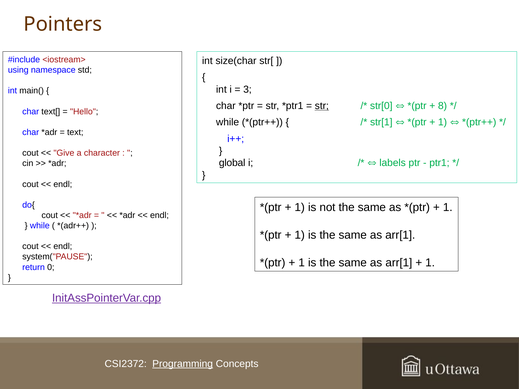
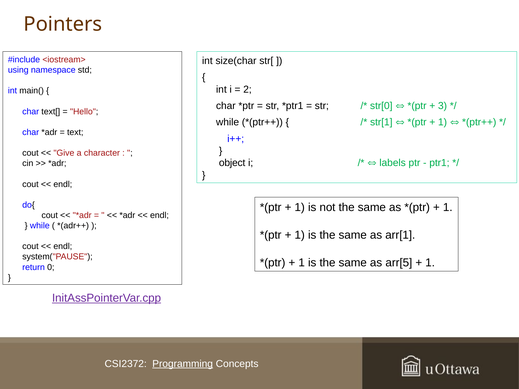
3: 3 -> 2 (247, 89)
str underline: present -> none (322, 106)
8: 8 -> 3 (443, 106)
global: global -> object (232, 163)
arr[1: arr[1 -> arr[5 (399, 263)
